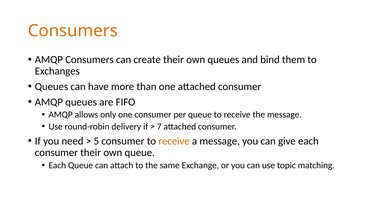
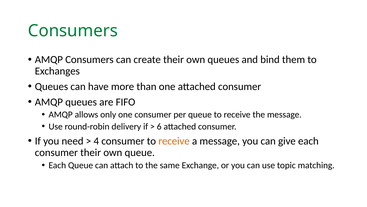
Consumers colour: orange -> green (73, 31)
7: 7 -> 6 (159, 126)
5: 5 -> 4 (96, 141)
